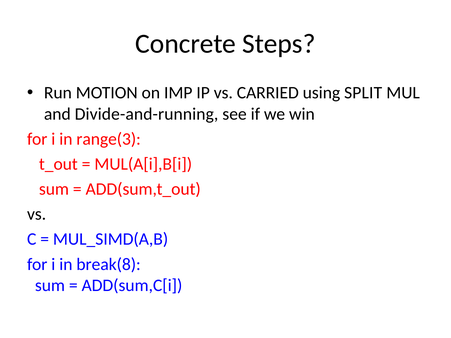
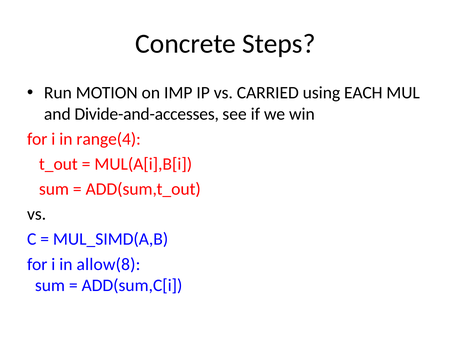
SPLIT: SPLIT -> EACH (363, 93)
Divide-and-running: Divide-and-running -> Divide-and-accesses (147, 114)
range(3: range(3 -> range(4 (109, 139)
break(8: break(8 -> allow(8 (108, 264)
